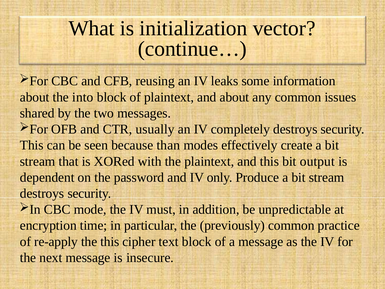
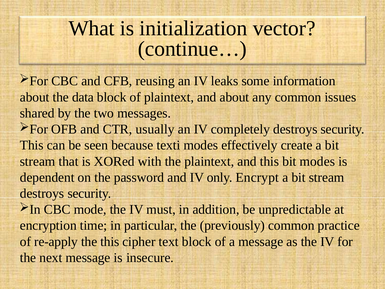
into: into -> data (83, 97)
than: than -> texti (168, 145)
bit output: output -> modes (317, 161)
Produce: Produce -> Encrypt (257, 177)
